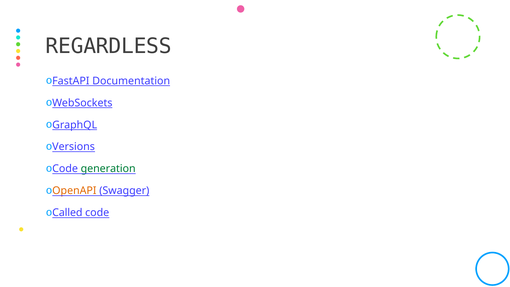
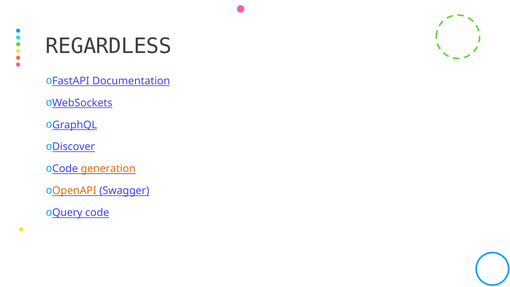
Versions: Versions -> Discover (74, 147)
generation colour: green -> orange (108, 169)
Called: Called -> Query (67, 213)
